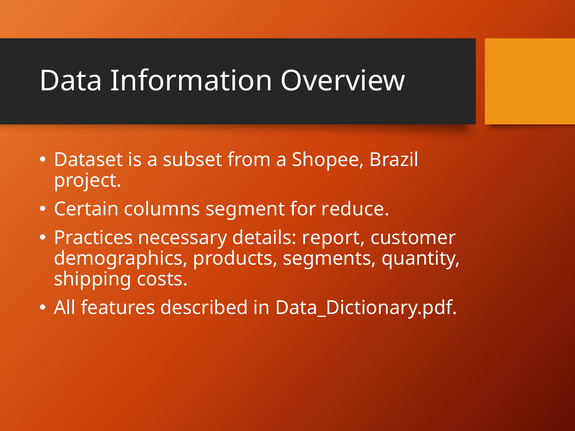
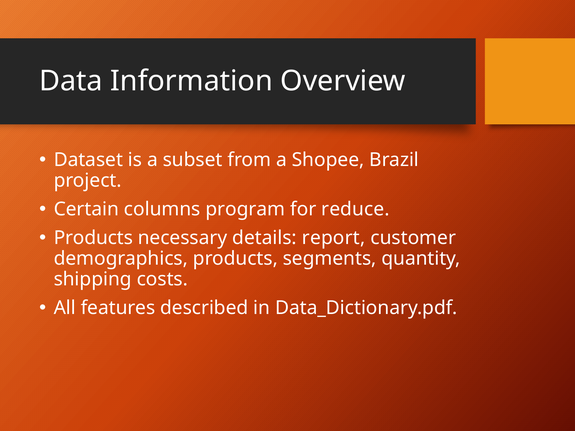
segment: segment -> program (245, 209)
Practices: Practices -> Products (93, 238)
